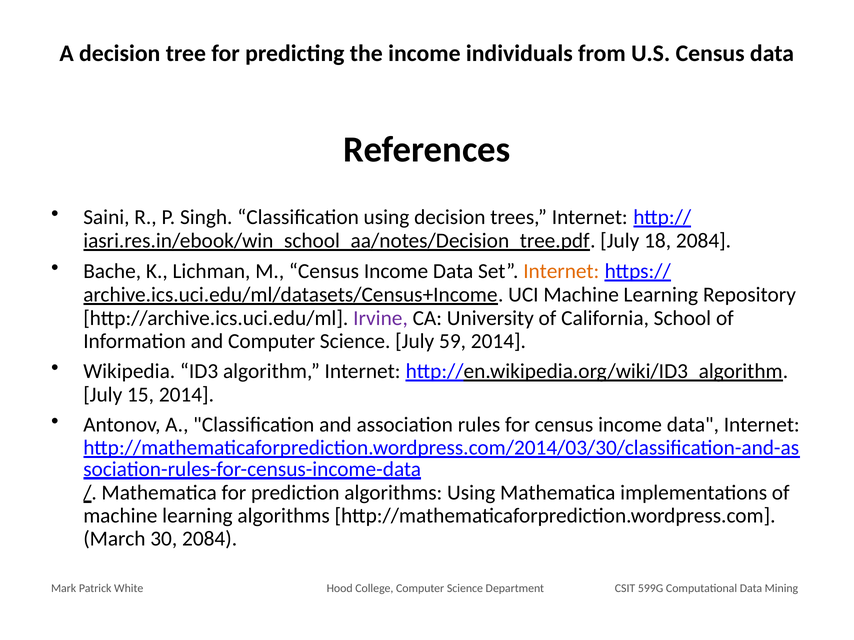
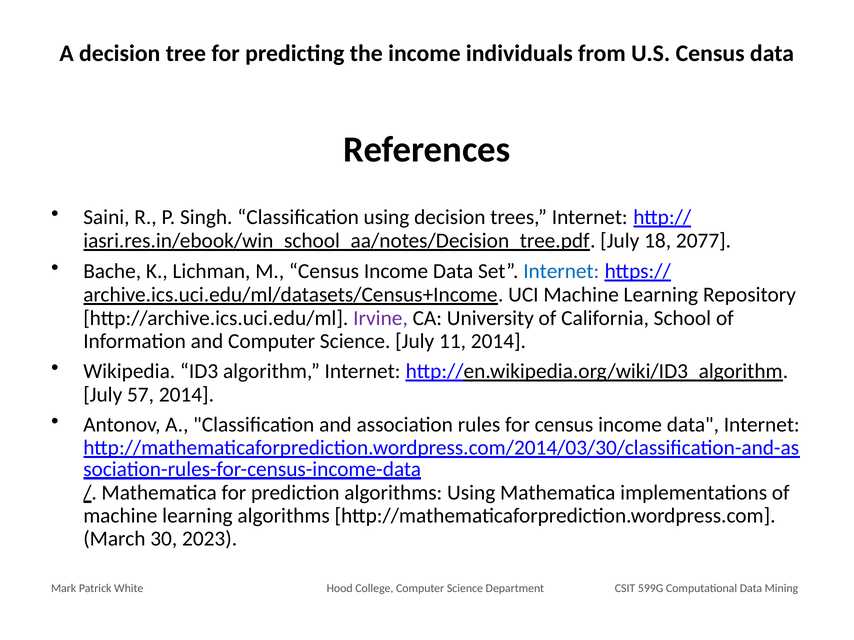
18 2084: 2084 -> 2077 (704, 241)
Internet colour: orange -> blue (561, 271)
59: 59 -> 11 (453, 341)
15: 15 -> 57 (141, 395)
30 2084: 2084 -> 2023 (210, 539)
